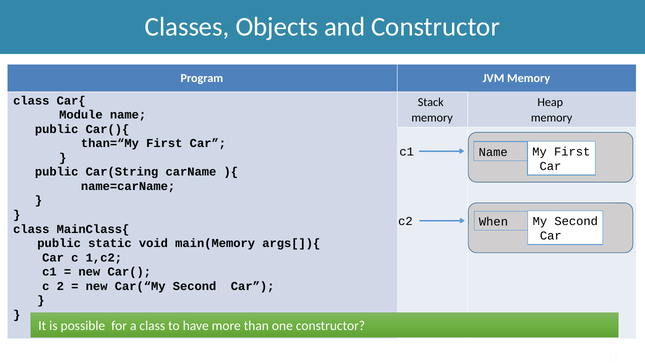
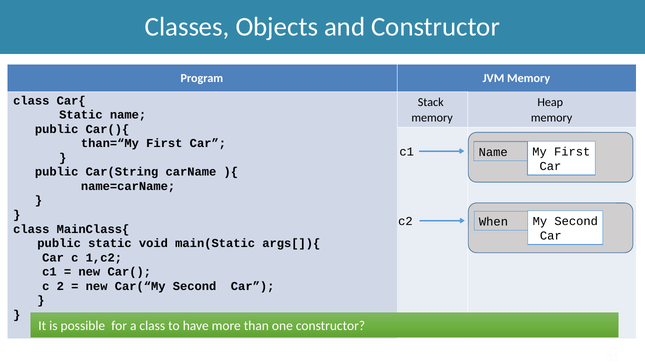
Module: Module -> Static (81, 115)
main(Memory: main(Memory -> main(Static (215, 243)
